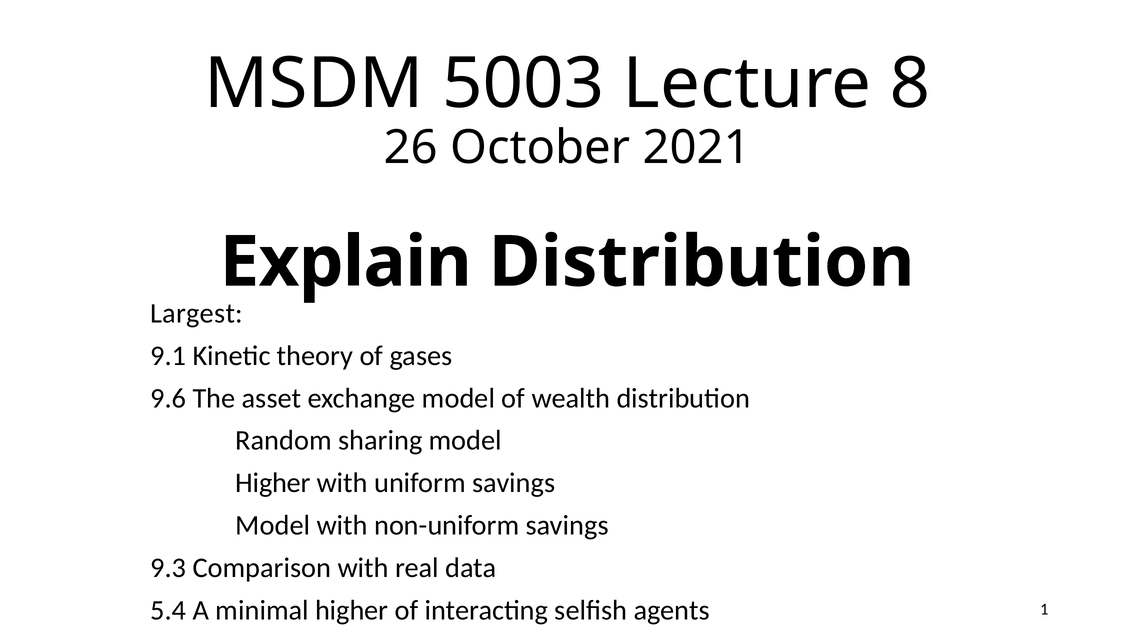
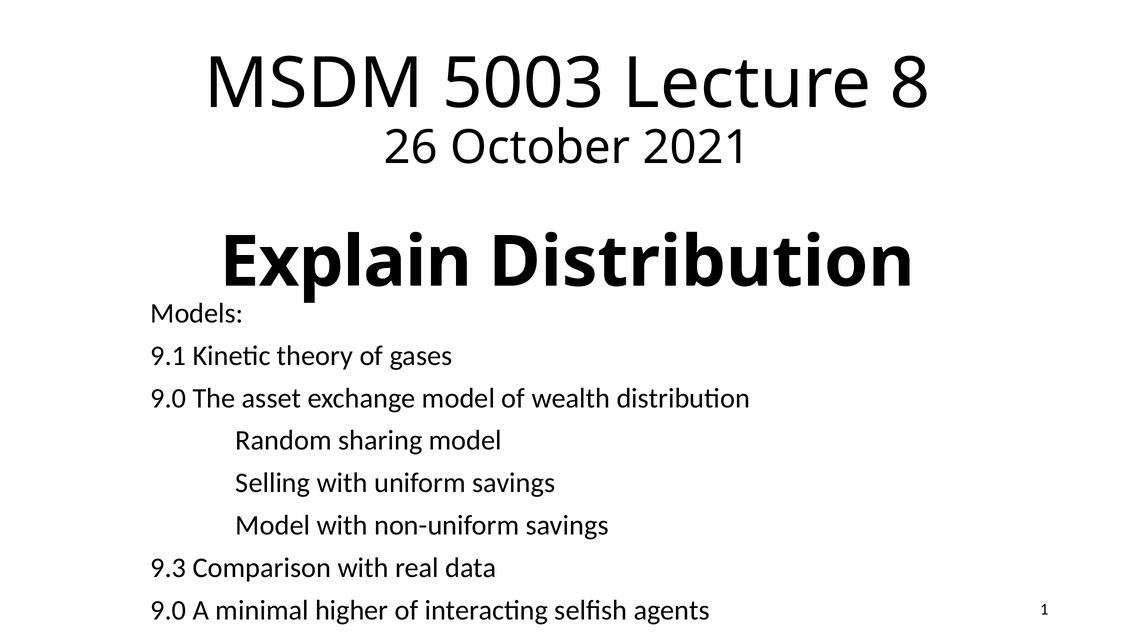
Largest: Largest -> Models (197, 314)
9.6: 9.6 -> 9.0 (168, 398)
Higher: Higher -> Selling (273, 483)
5.4: 5.4 -> 9.0 (168, 611)
